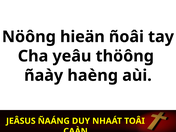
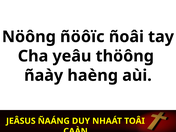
hieän: hieän -> ñöôïc (82, 37)
